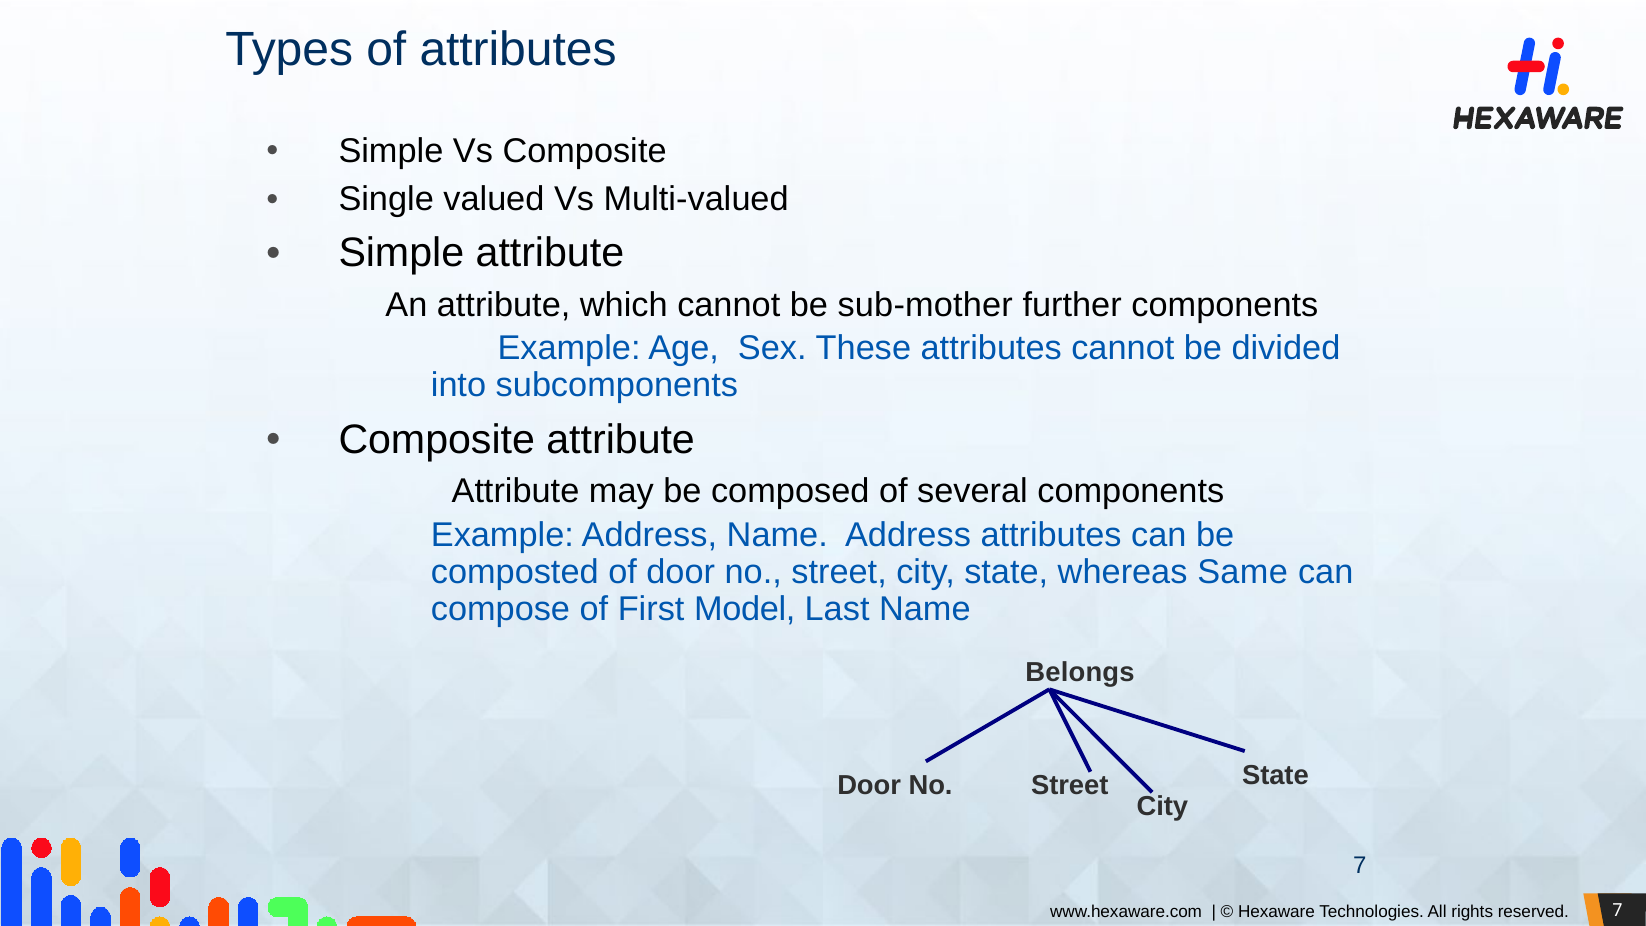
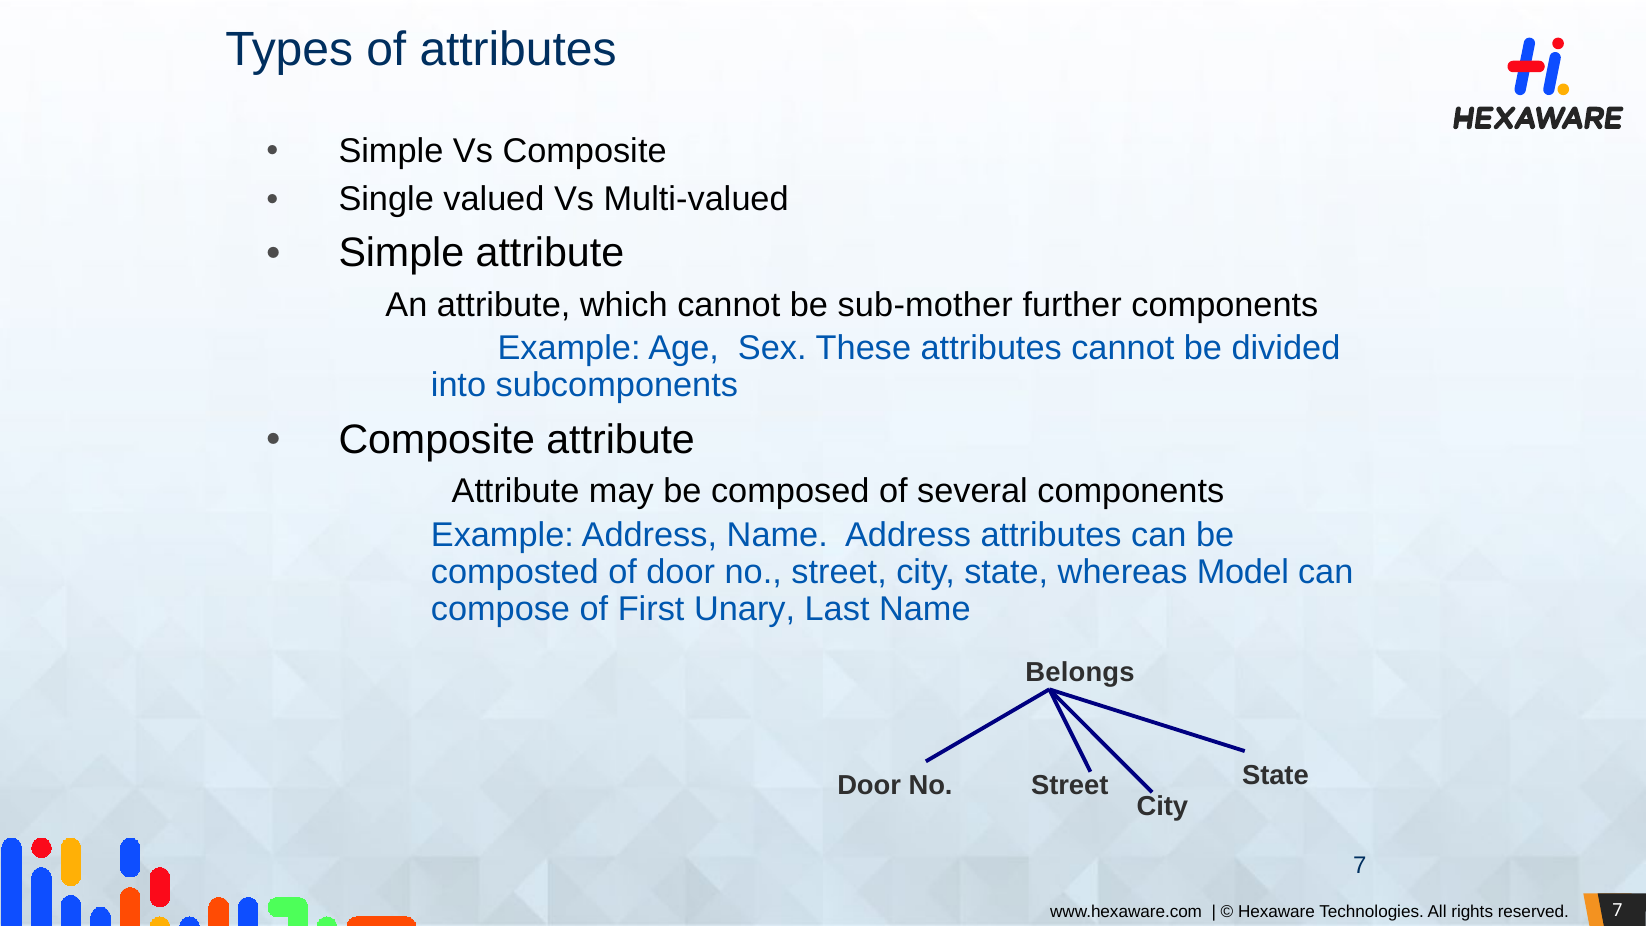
Same: Same -> Model (1243, 572)
Model: Model -> Unary (745, 609)
